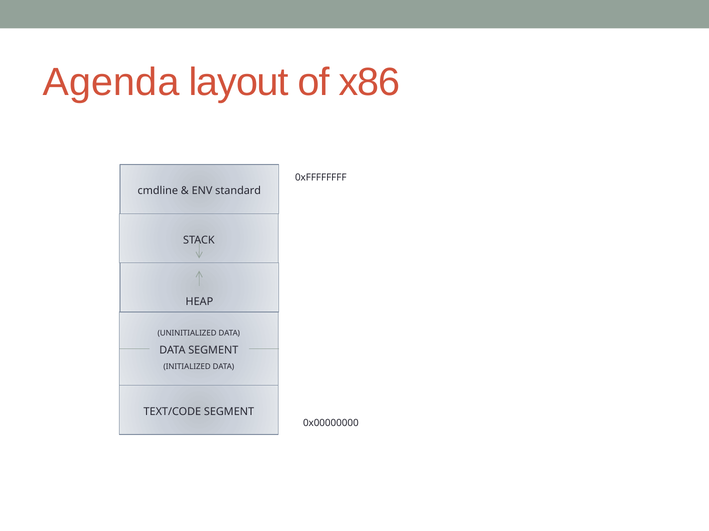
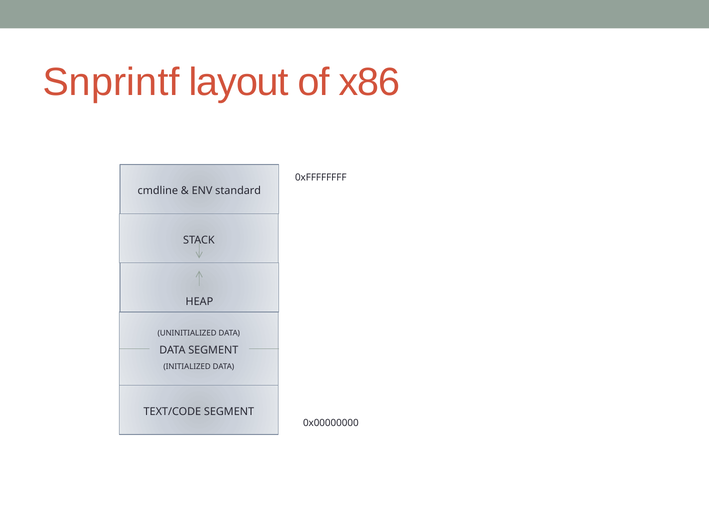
Agenda: Agenda -> Snprintf (111, 83)
